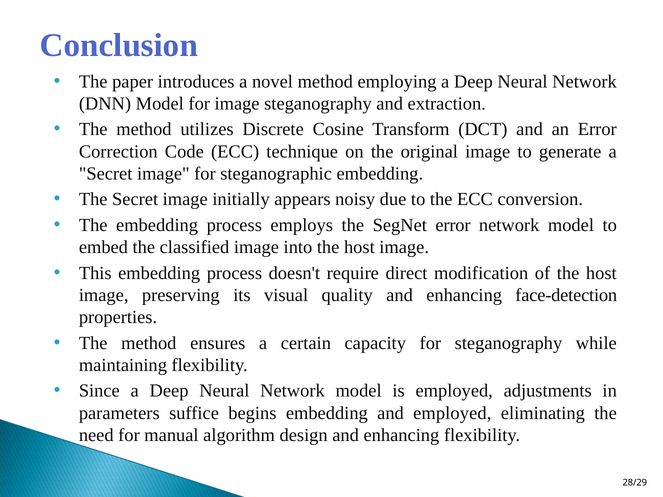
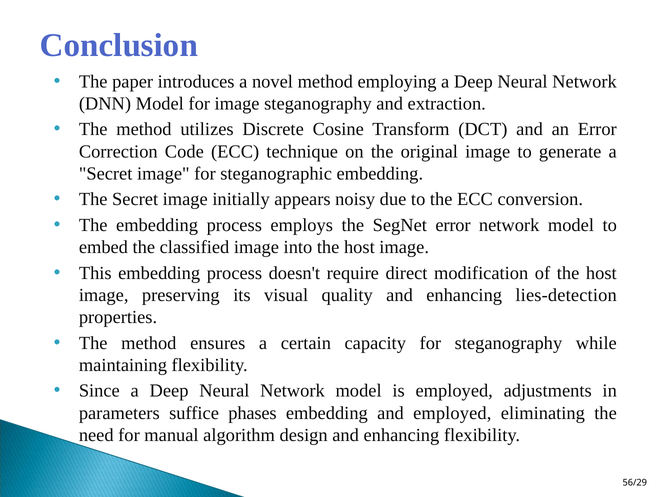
face-detection: face-detection -> lies-detection (566, 295)
begins: begins -> phases (252, 413)
28/29: 28/29 -> 56/29 (635, 483)
